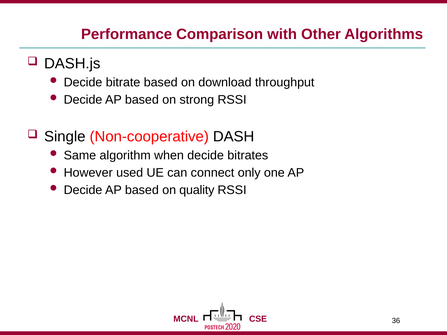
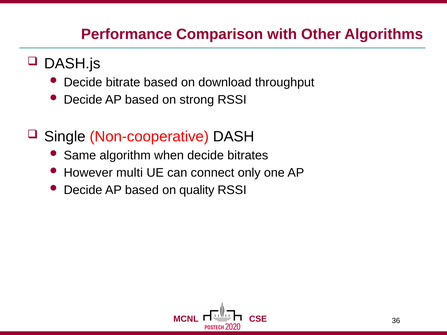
used: used -> multi (130, 173)
